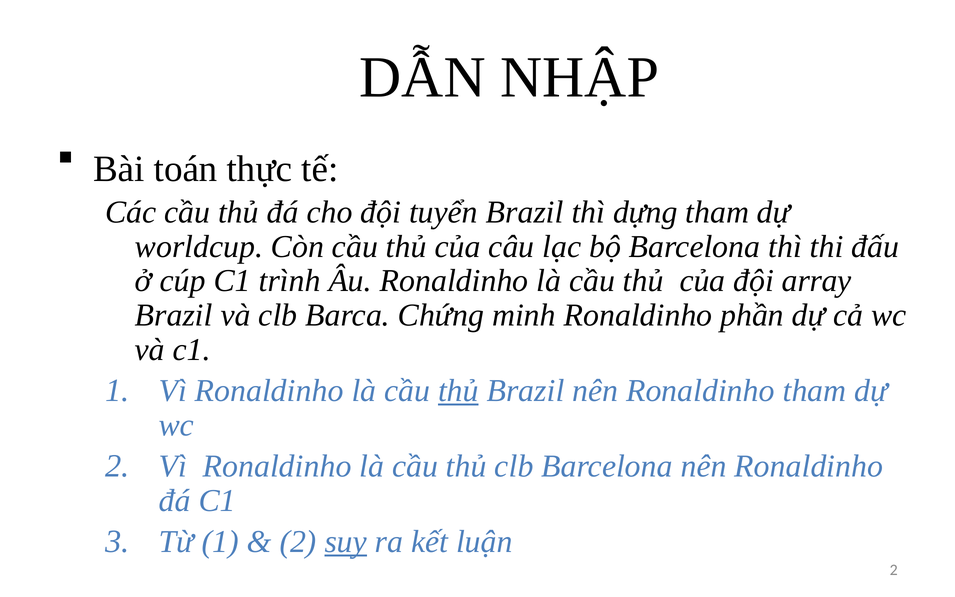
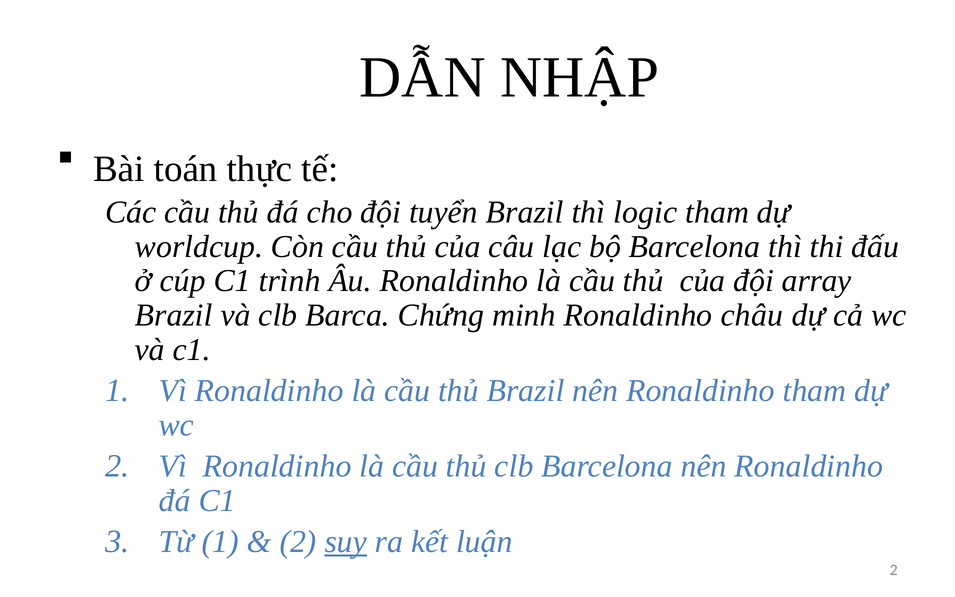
dựng: dựng -> logic (645, 212)
phần: phần -> châu (752, 315)
thủ underline: present -> none (458, 391)
